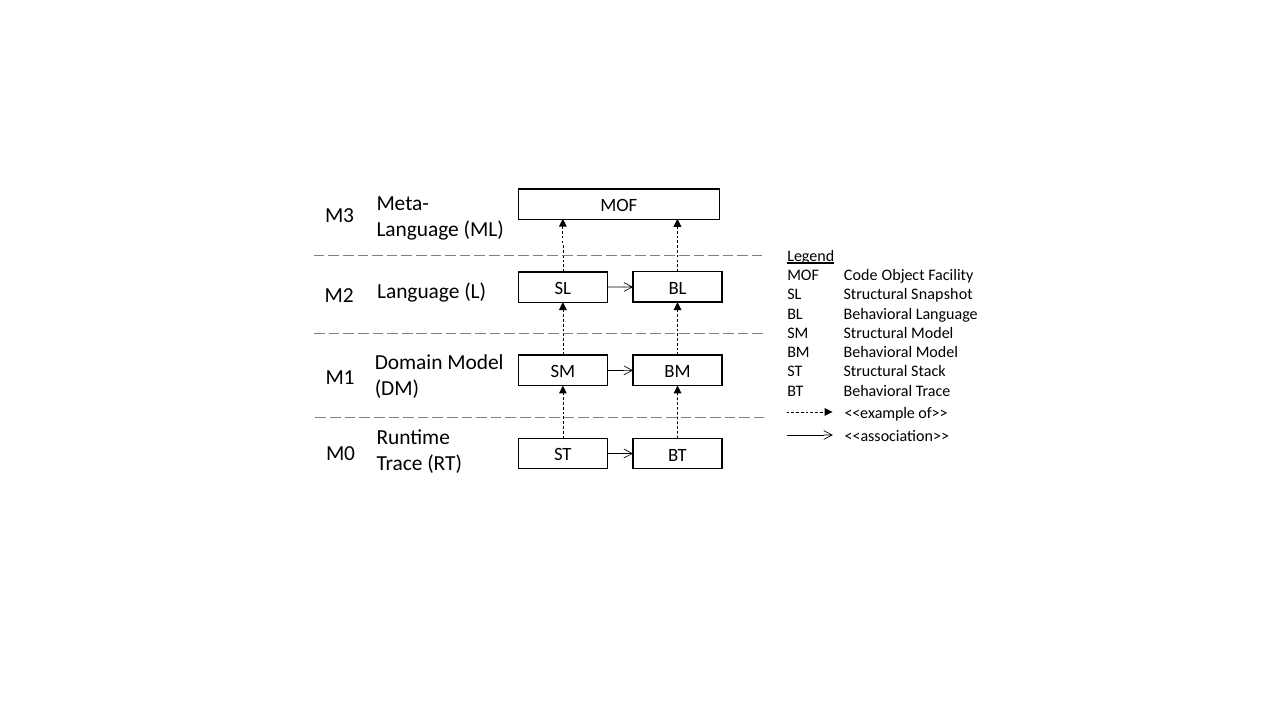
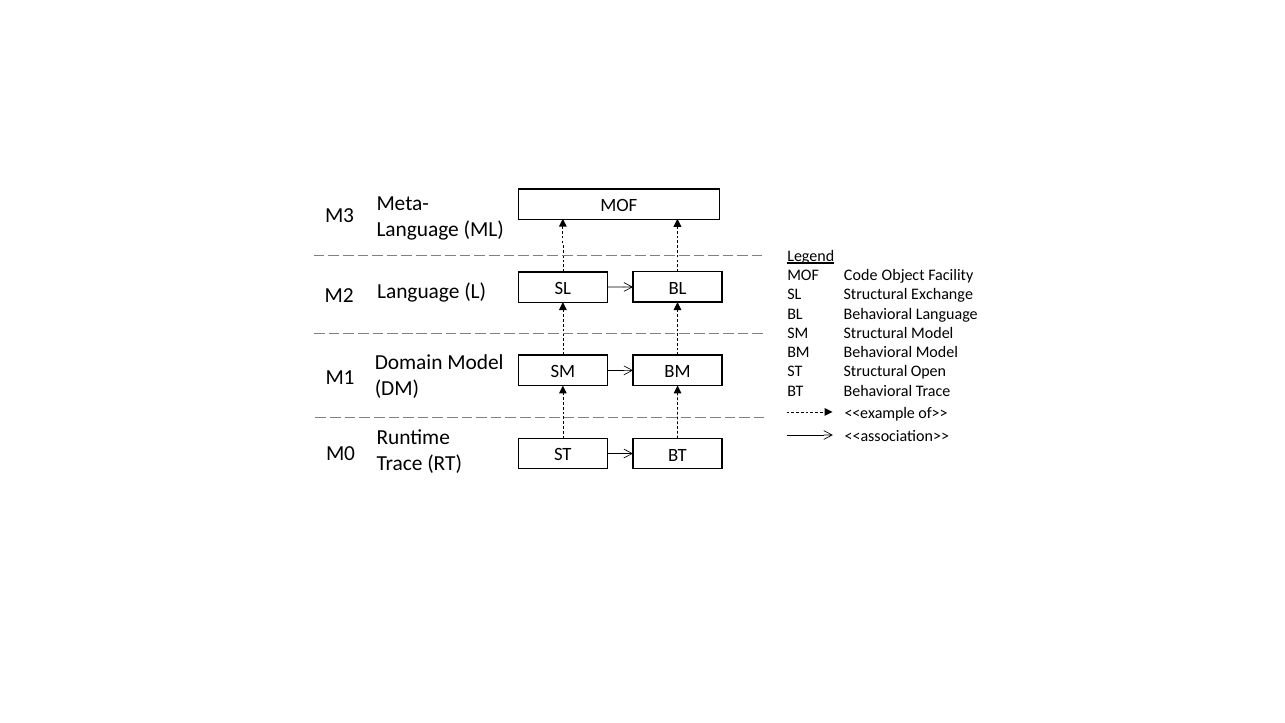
Snapshot: Snapshot -> Exchange (942, 294)
Stack: Stack -> Open (928, 372)
